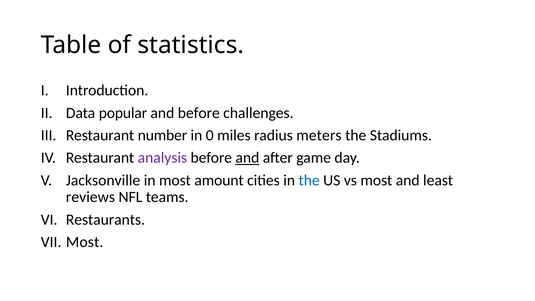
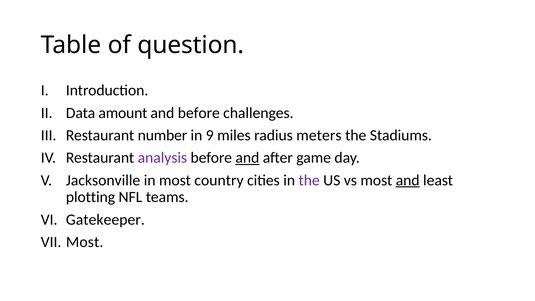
statistics: statistics -> question (191, 45)
popular: popular -> amount (123, 113)
0: 0 -> 9 (210, 135)
amount: amount -> country (219, 180)
the colour: blue -> purple (309, 180)
and underline: none -> present (408, 180)
reviews: reviews -> plotting (90, 197)
Restaurants: Restaurants -> Gatekeeper (105, 219)
